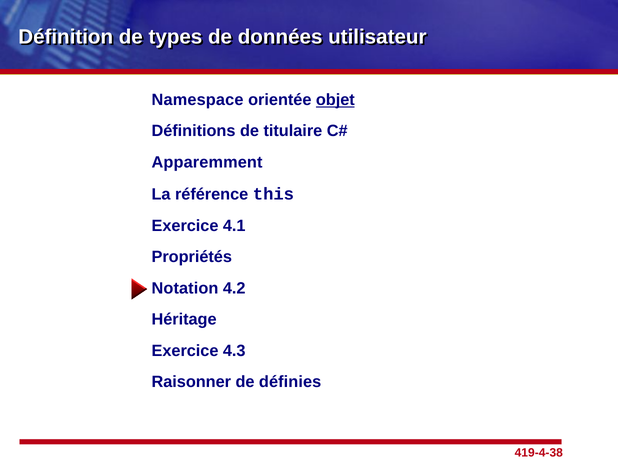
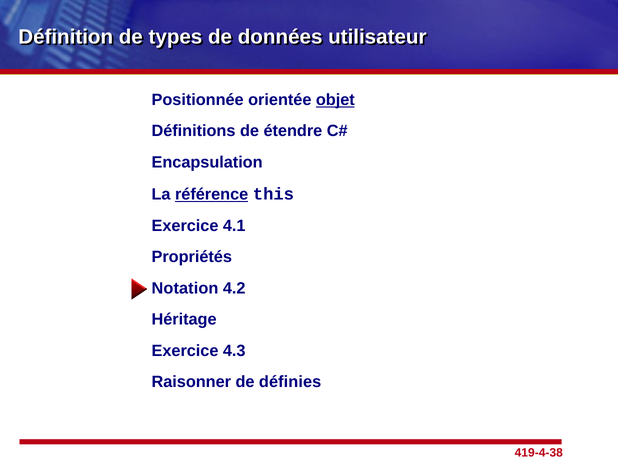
Namespace: Namespace -> Positionnée (198, 100)
titulaire: titulaire -> étendre (293, 131)
Apparemment: Apparemment -> Encapsulation (207, 162)
référence underline: none -> present (212, 194)
